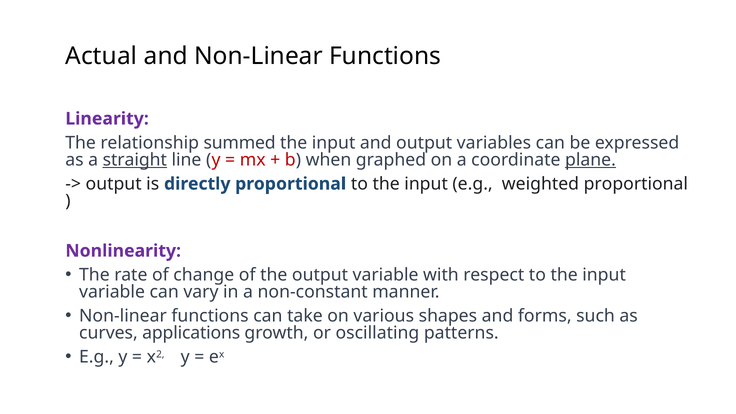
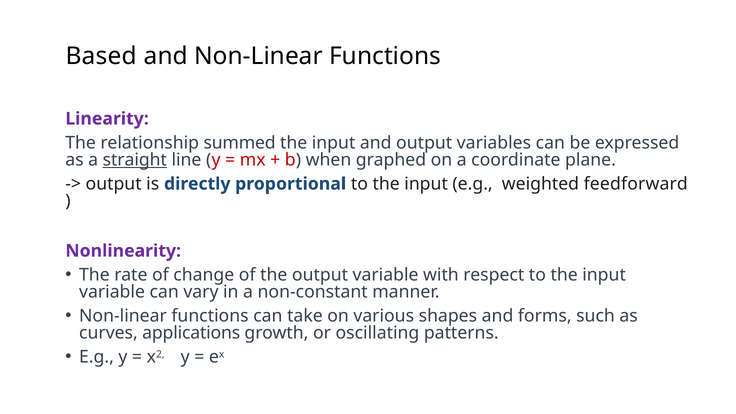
Actual: Actual -> Based (101, 56)
plane underline: present -> none (590, 160)
weighted proportional: proportional -> feedforward (636, 184)
